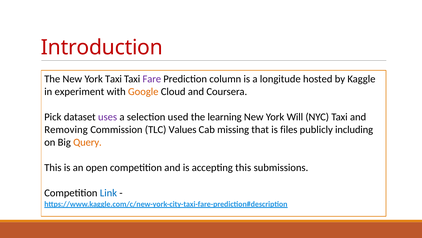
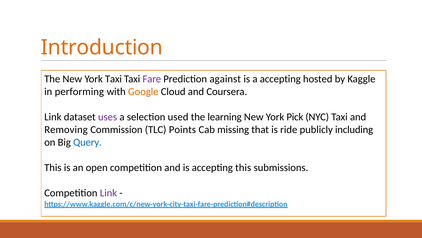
Introduction colour: red -> orange (102, 47)
column: column -> against (225, 79)
a longitude: longitude -> accepting (280, 79)
experiment: experiment -> performing (79, 91)
Pick: Pick -> Link (53, 117)
Will: Will -> Pick (295, 117)
Values: Values -> Points (182, 129)
files: files -> ride (289, 129)
Query colour: orange -> blue (87, 142)
Link colour: blue -> purple (108, 193)
